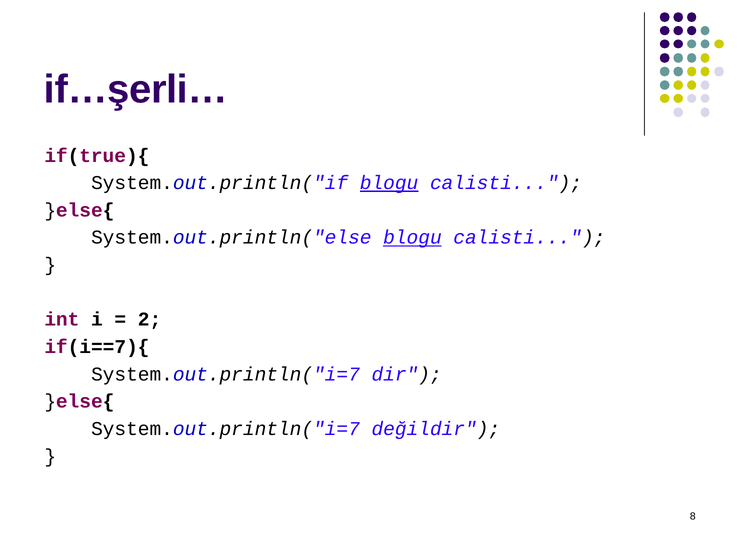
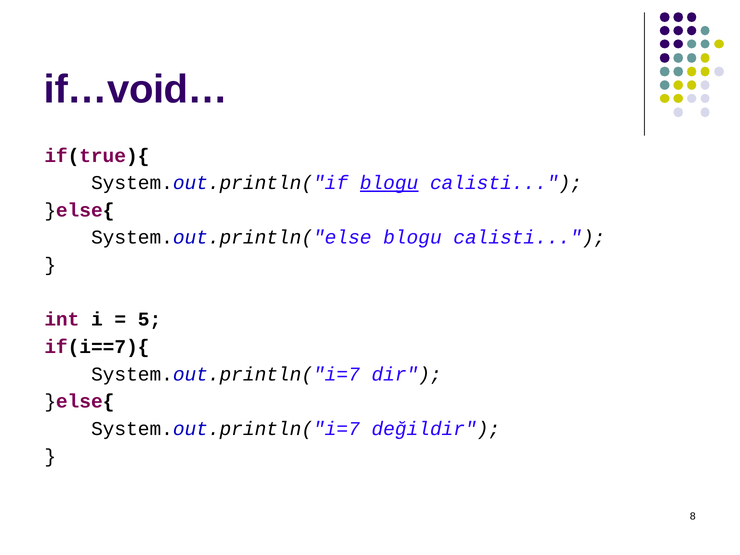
if…şerli…: if…şerli… -> if…void… (136, 90)
blogu underline: present -> none (412, 238)
2: 2 -> 5 (150, 320)
